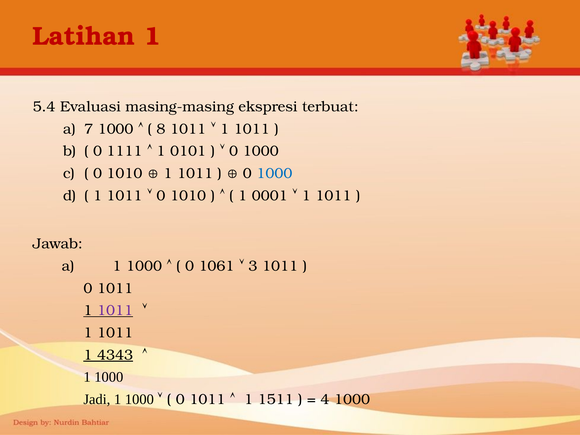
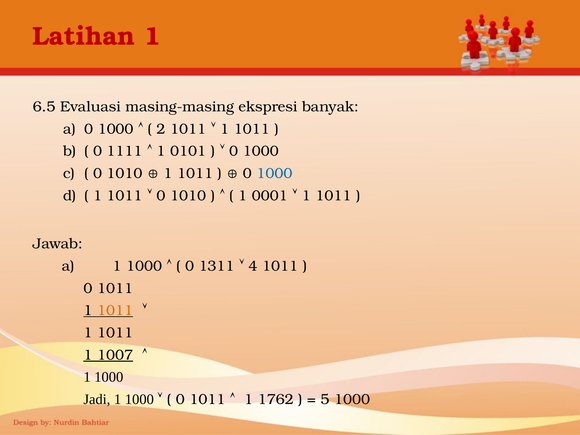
5.4: 5.4 -> 6.5 (44, 107)
terbuat: terbuat -> banyak (330, 107)
a 7: 7 -> 0 (89, 129)
8: 8 -> 2 (161, 129)
1061: 1061 -> 1311 (217, 266)
3: 3 -> 4 (253, 266)
1011 colour: purple -> orange (115, 310)
4343: 4343 -> 1007 (115, 355)
1511: 1511 -> 1762 (276, 399)
4: 4 -> 5 (325, 399)
